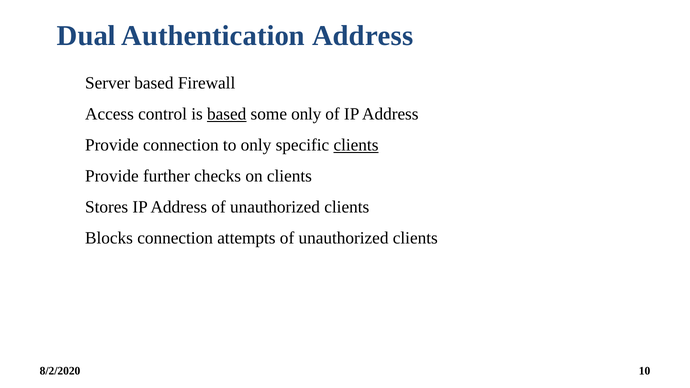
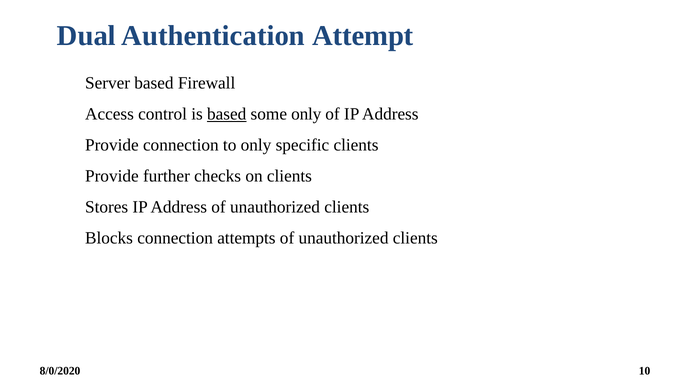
Authentication Address: Address -> Attempt (363, 36)
clients underline: present -> none (356, 145)
8/2/2020: 8/2/2020 -> 8/0/2020 (60, 371)
